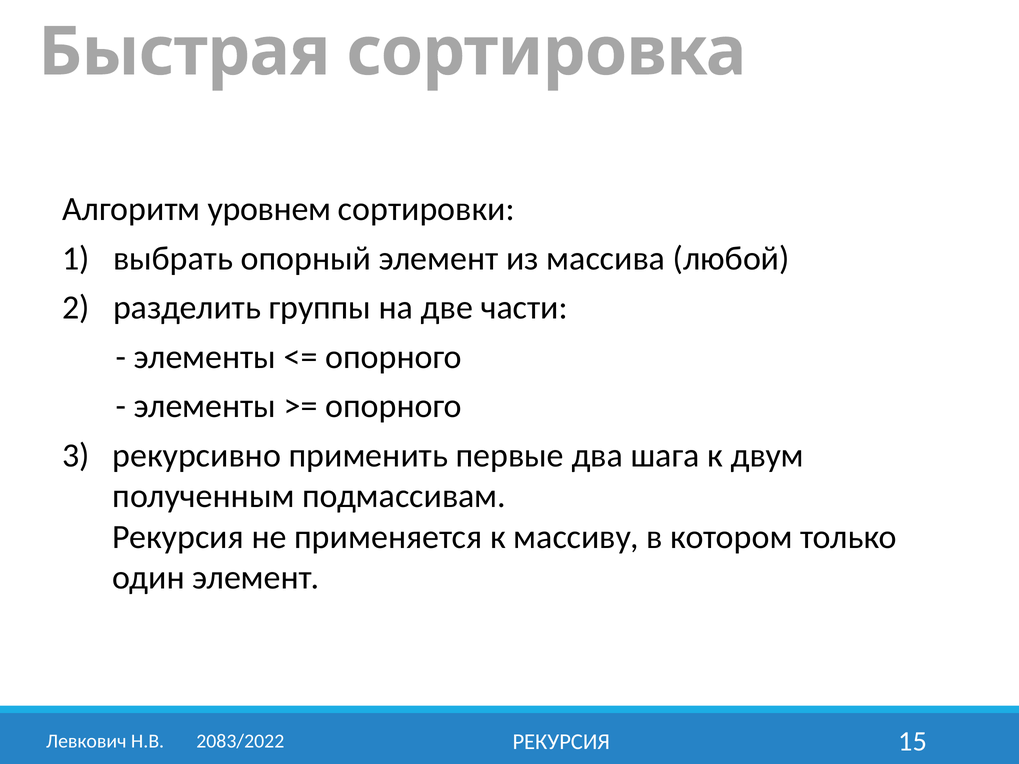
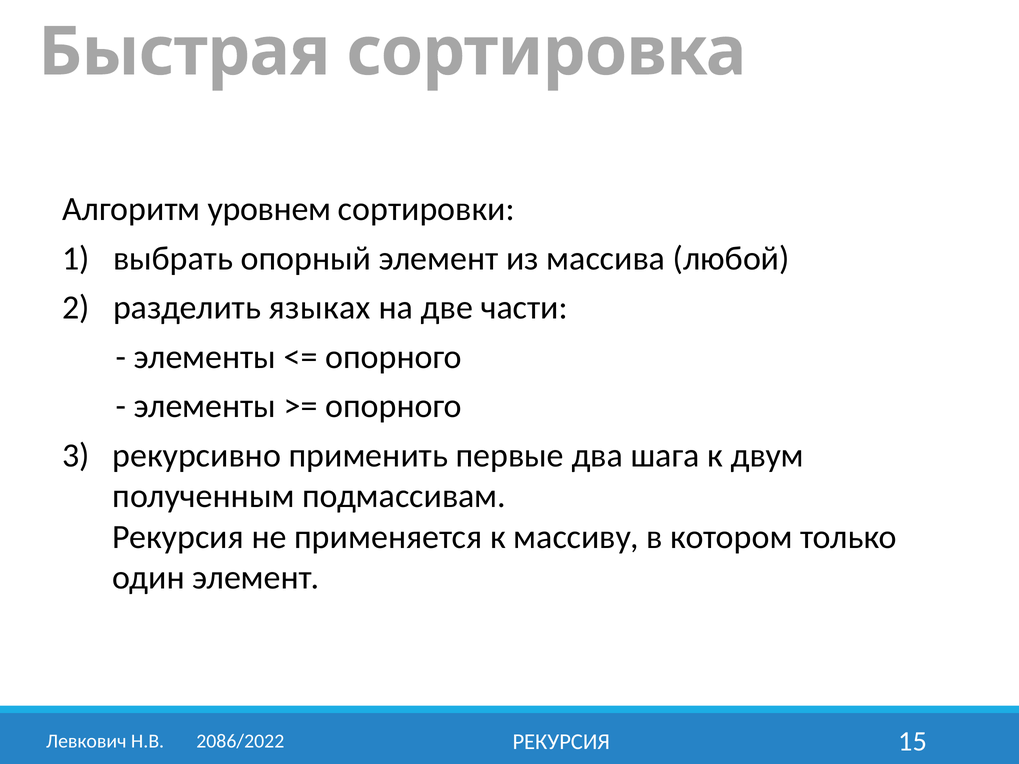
группы: группы -> языках (320, 308)
2083/2022: 2083/2022 -> 2086/2022 (240, 742)
